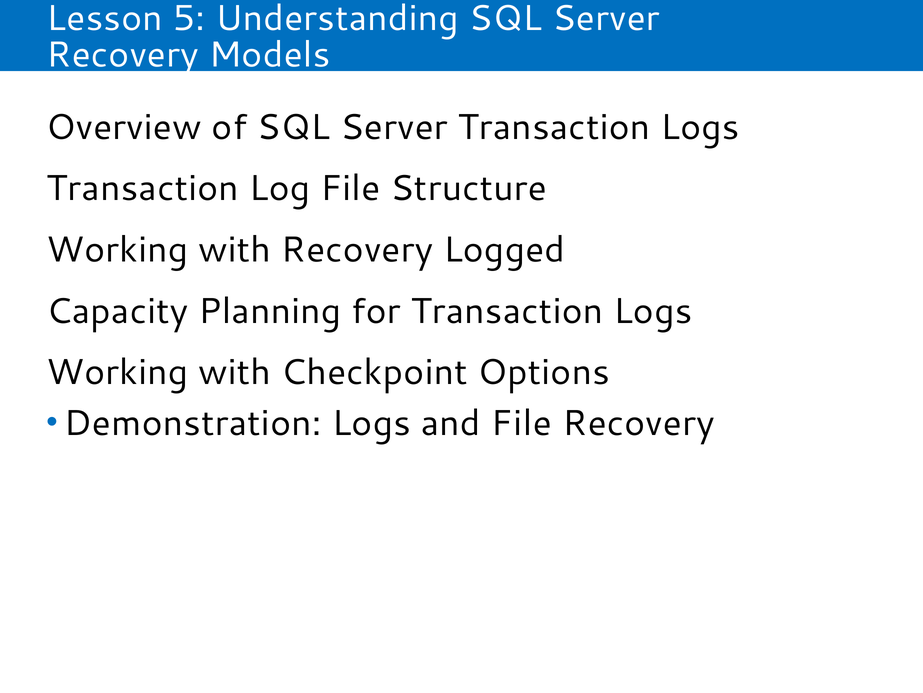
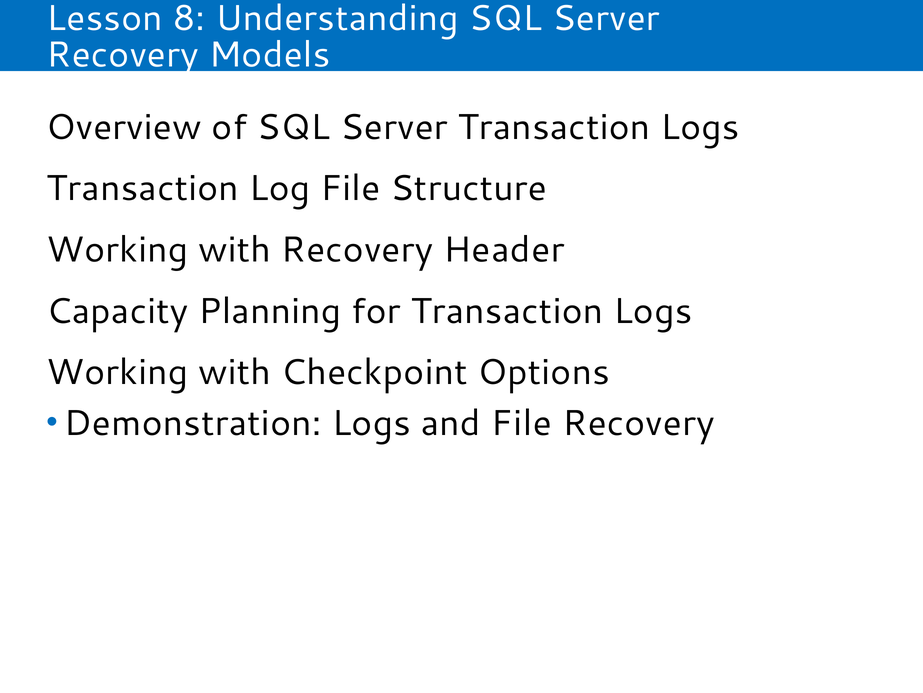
5: 5 -> 8 (189, 18)
Logged: Logged -> Header (504, 250)
